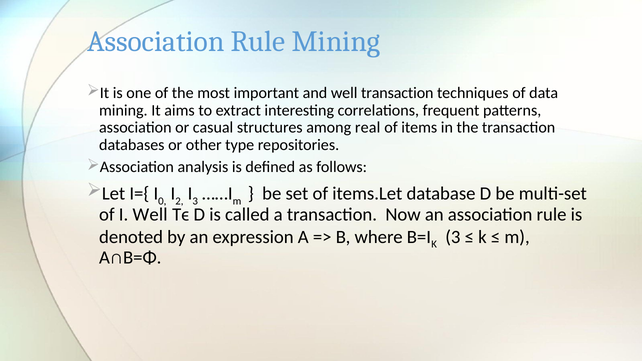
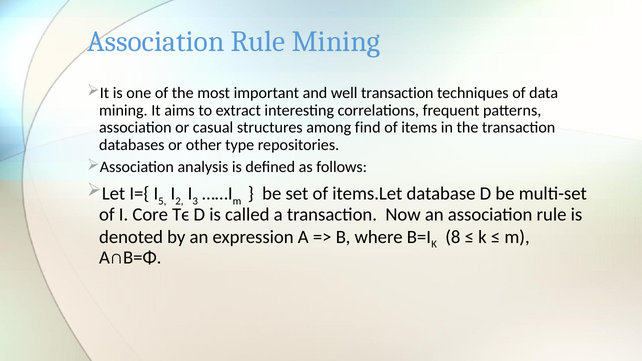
real: real -> find (368, 128)
0: 0 -> 5 (162, 201)
I Well: Well -> Core (150, 215)
K 3: 3 -> 8 (453, 237)
